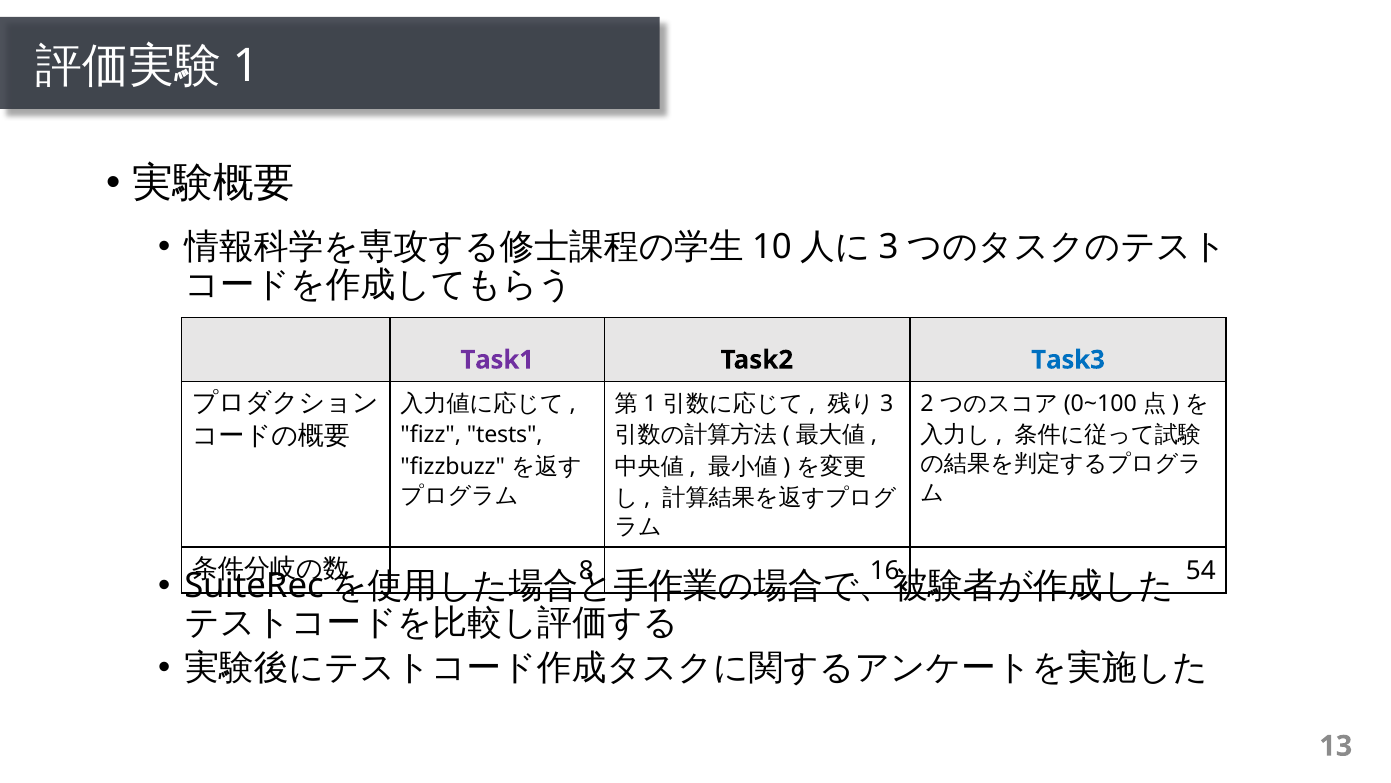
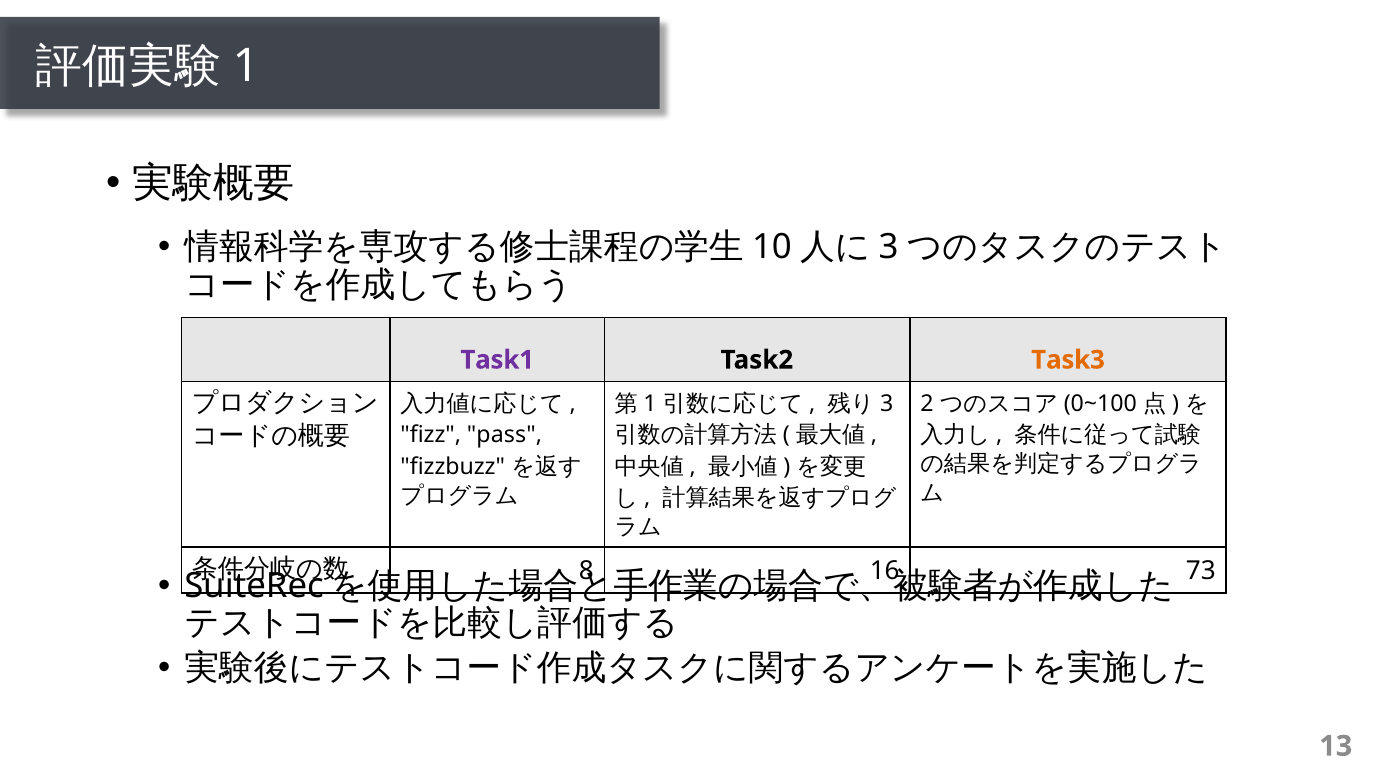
Task3 colour: blue -> orange (1068, 360)
tests: tests -> pass (505, 435)
54: 54 -> 73 (1201, 571)
